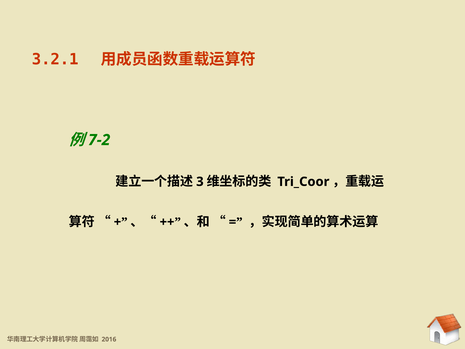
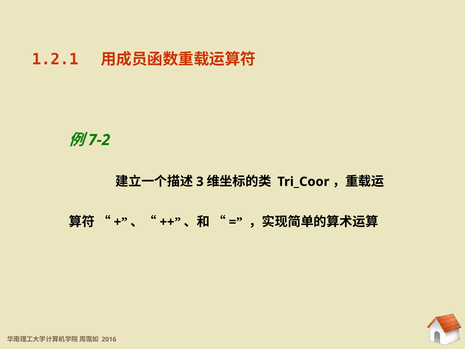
3.2.1: 3.2.1 -> 1.2.1 (55, 59)
